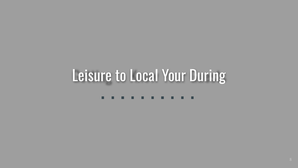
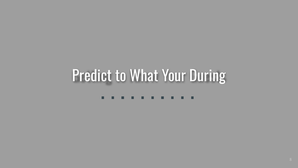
Leisure: Leisure -> Predict (92, 76)
Local: Local -> What (144, 76)
